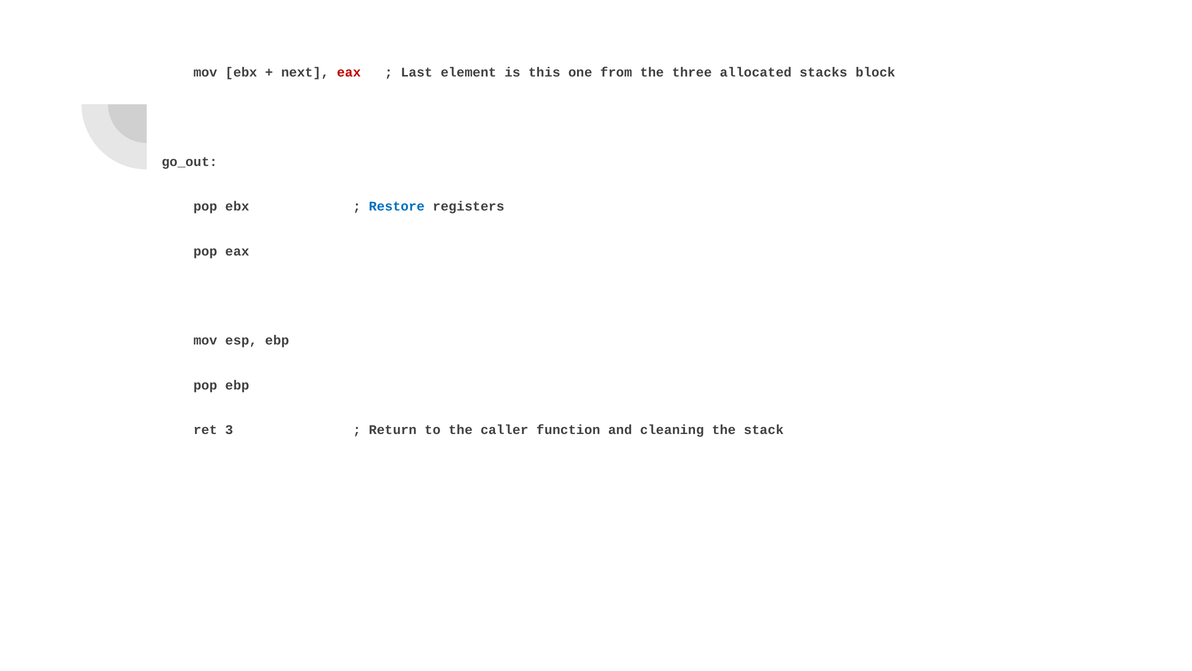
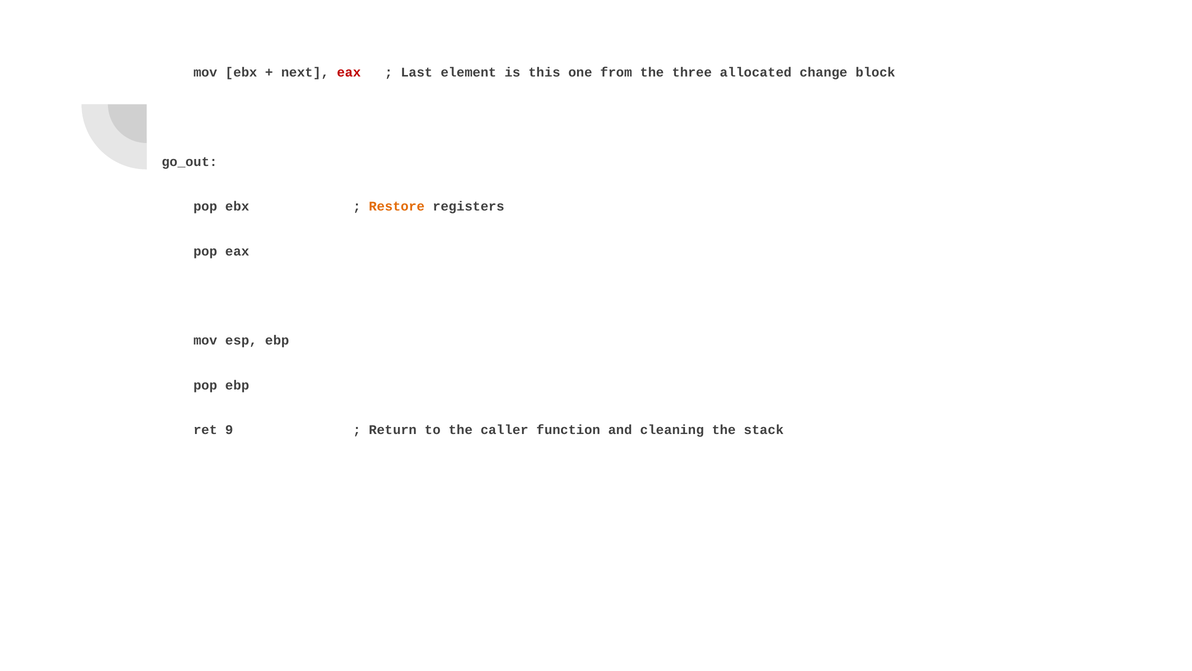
stacks: stacks -> change (824, 72)
Restore colour: blue -> orange (397, 206)
3: 3 -> 9 (229, 430)
